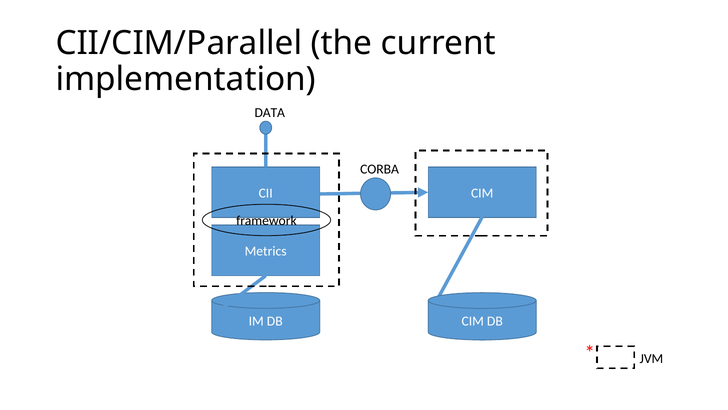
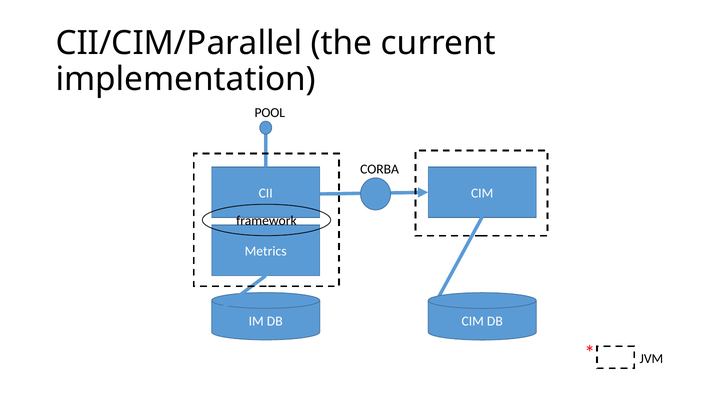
DATA: DATA -> POOL (270, 113)
